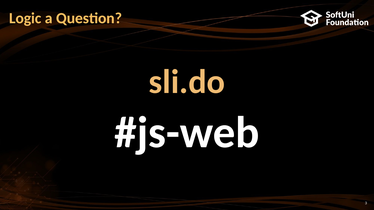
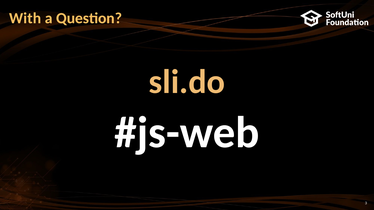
Logic: Logic -> With (25, 18)
